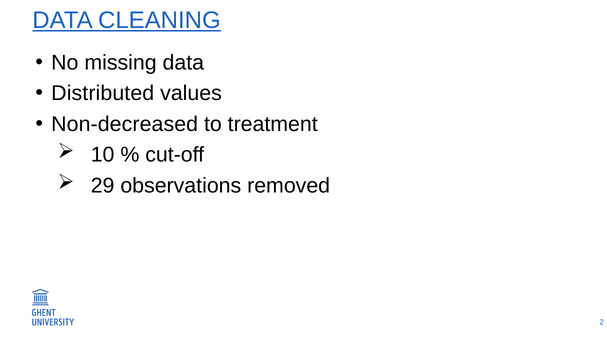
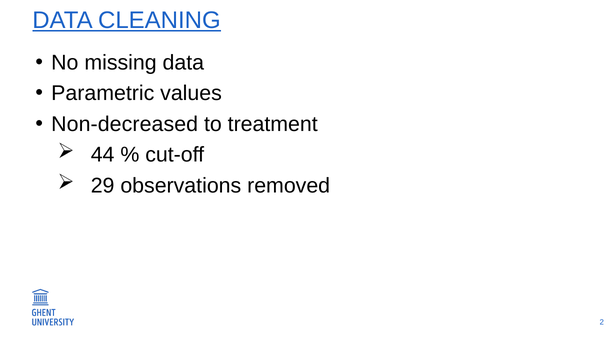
Distributed: Distributed -> Parametric (103, 94)
10: 10 -> 44 (103, 155)
